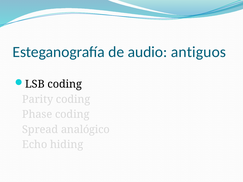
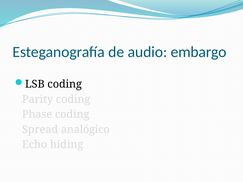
antiguos: antiguos -> embargo (199, 52)
